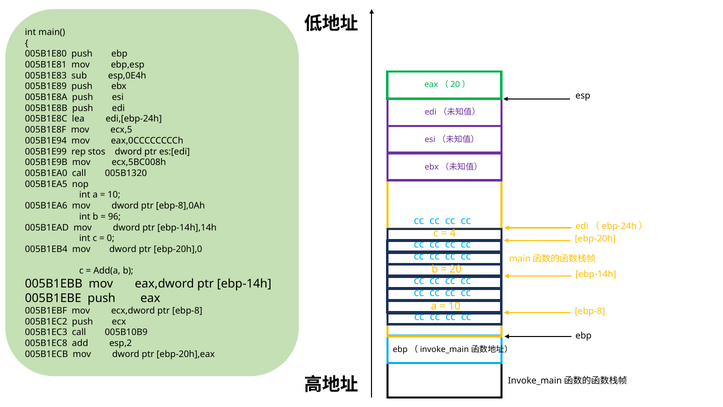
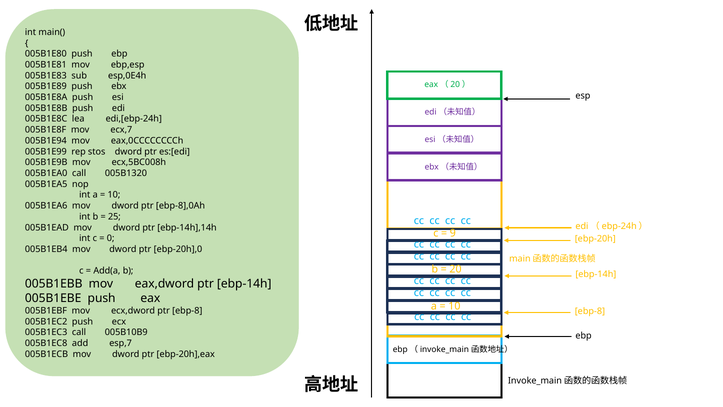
ecx,5: ecx,5 -> ecx,7 (121, 130)
96: 96 -> 25 (114, 217)
4: 4 -> 9 (453, 233)
esp,2: esp,2 -> esp,7 (121, 343)
